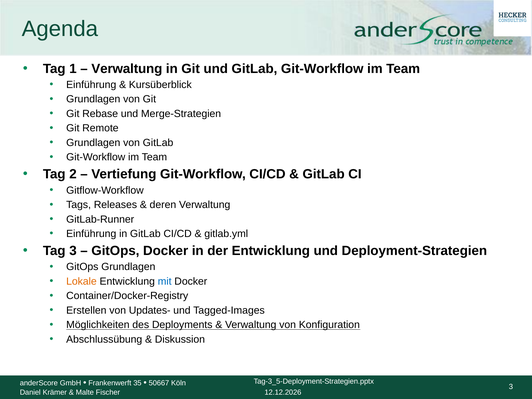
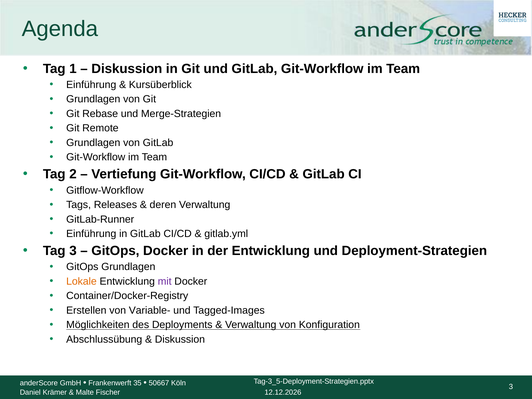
Verwaltung: Verwaltung -> Diskussion (127, 69)
mit colour: blue -> purple (165, 281)
Updates-: Updates- -> Variable- (150, 310)
